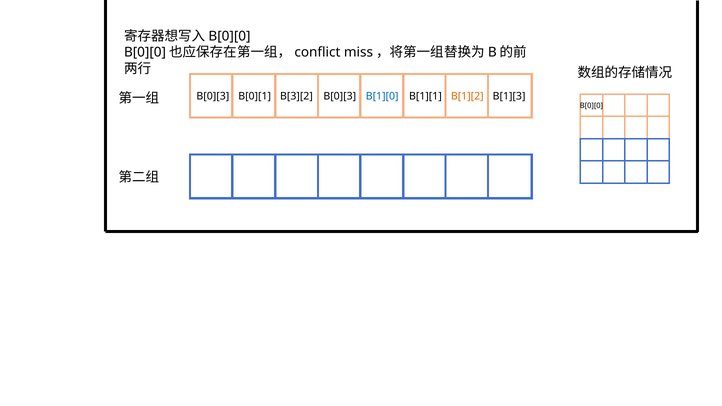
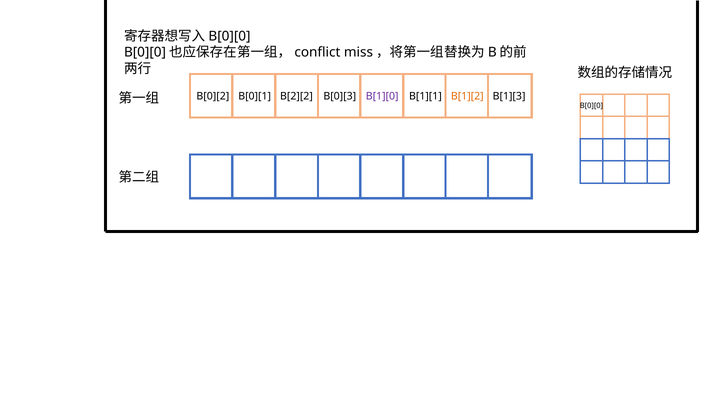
B[0][3: B[0][3 -> B[0][2 (213, 96)
B[3][2: B[3][2 -> B[2][2 (296, 96)
B[1][0 colour: blue -> purple (382, 96)
